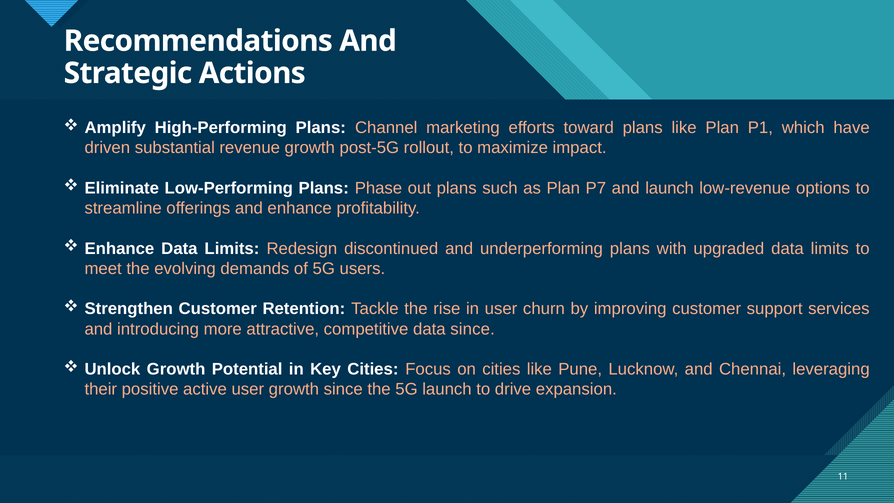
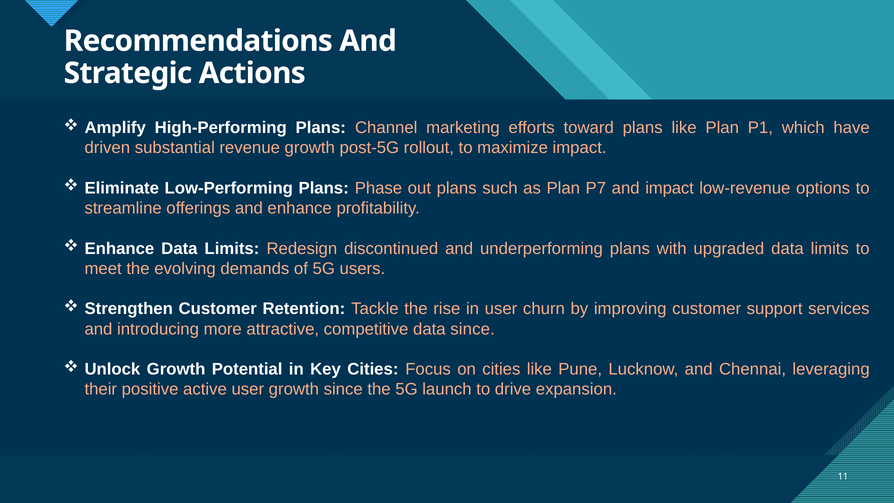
and launch: launch -> impact (670, 188)
